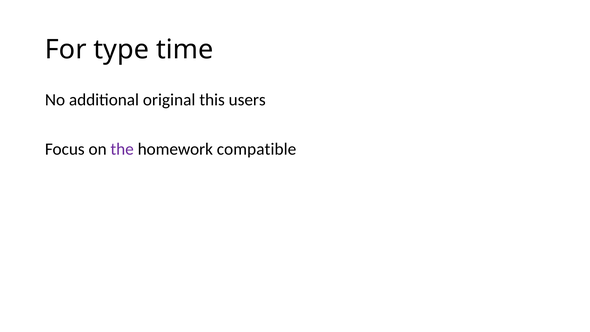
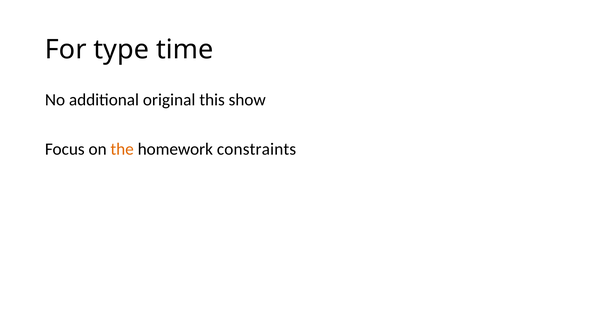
users: users -> show (247, 100)
the colour: purple -> orange (122, 149)
compatible: compatible -> constraints (256, 149)
